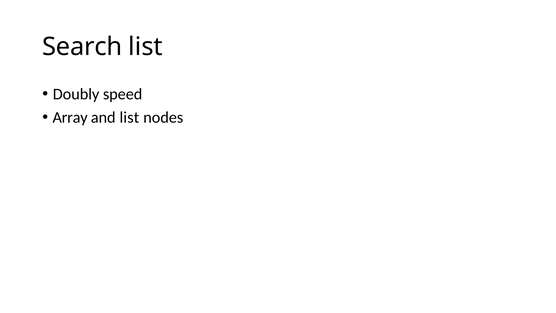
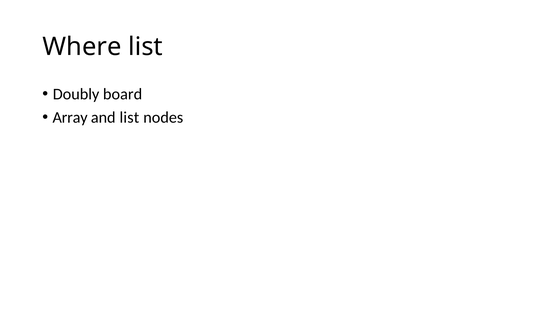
Search: Search -> Where (82, 47)
speed: speed -> board (123, 94)
